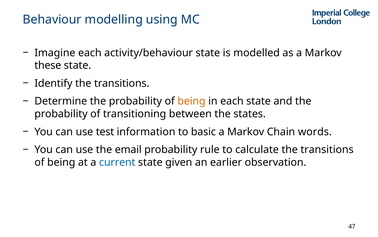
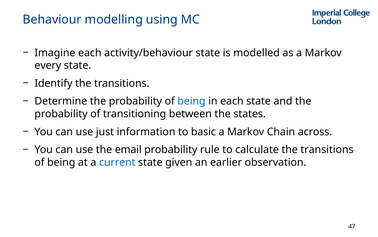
these: these -> every (48, 65)
being colour: orange -> blue (191, 101)
test: test -> just (105, 131)
words: words -> across (315, 131)
